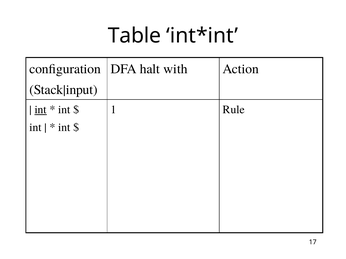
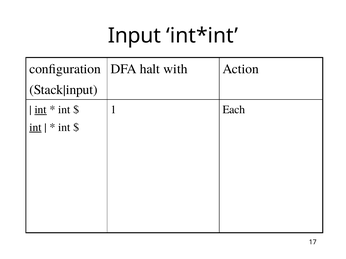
Table: Table -> Input (134, 36)
Rule: Rule -> Each (234, 110)
int underline: none -> present (35, 127)
